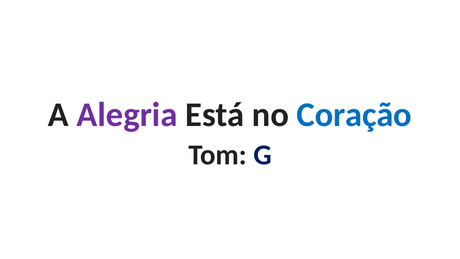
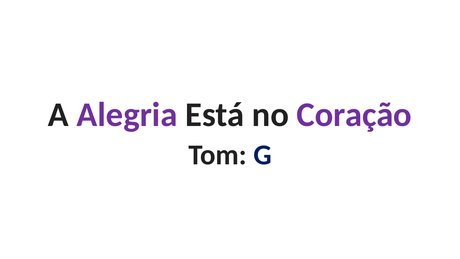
Coração colour: blue -> purple (354, 115)
